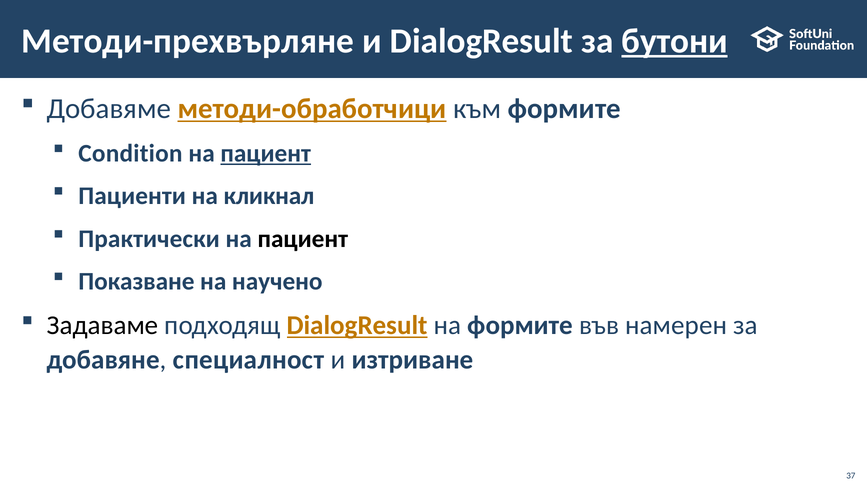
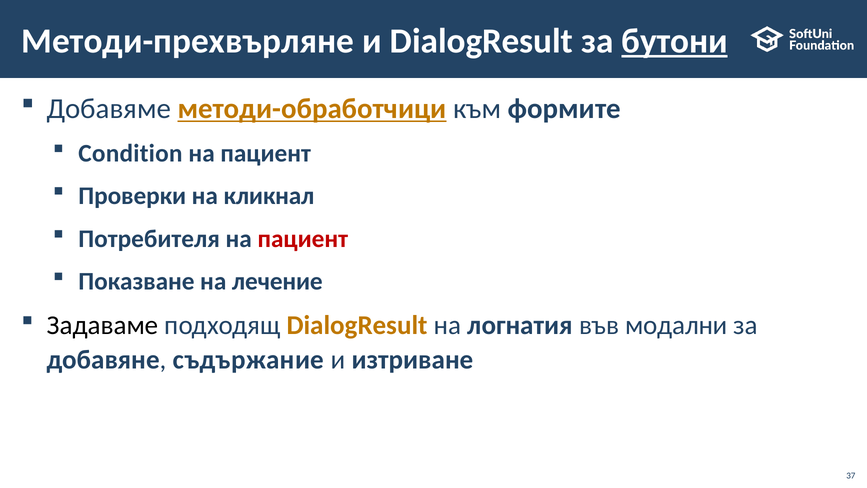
пациент underline: present -> none (266, 153)
Пациенти: Пациенти -> Проверки (132, 196)
Практически: Практически -> Потребителя (149, 239)
пациент colour: black -> red (303, 239)
научено: научено -> лечение (277, 281)
DialogResult underline: present -> none (357, 325)
на формите: формите -> логнатия (520, 325)
намерен: намерен -> модални (676, 325)
специалност: специалност -> съдържание (248, 359)
